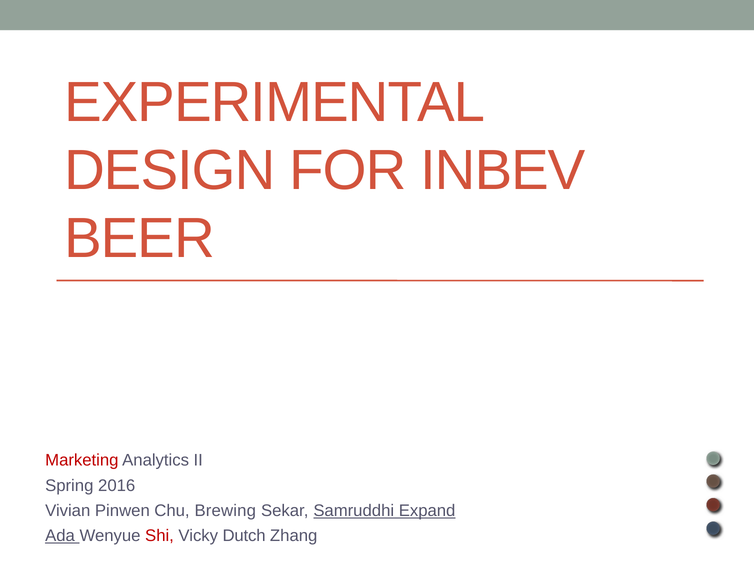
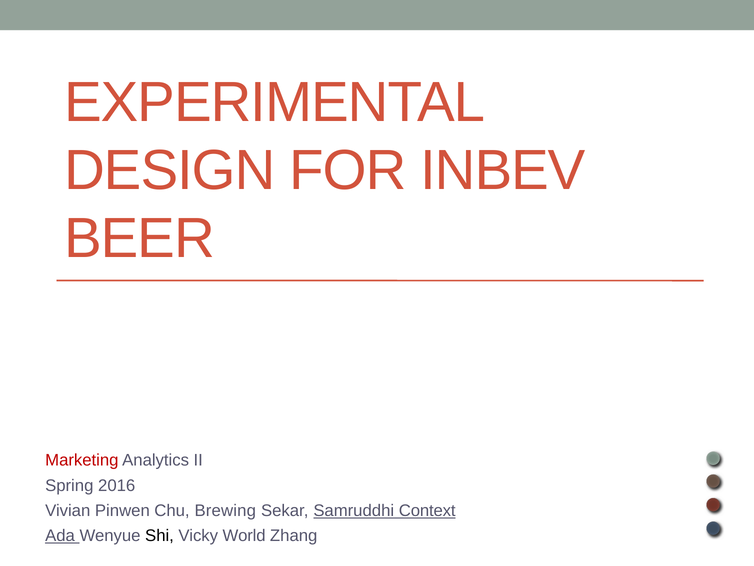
Expand: Expand -> Context (427, 510)
Shi colour: red -> black (159, 535)
Dutch: Dutch -> World (244, 535)
